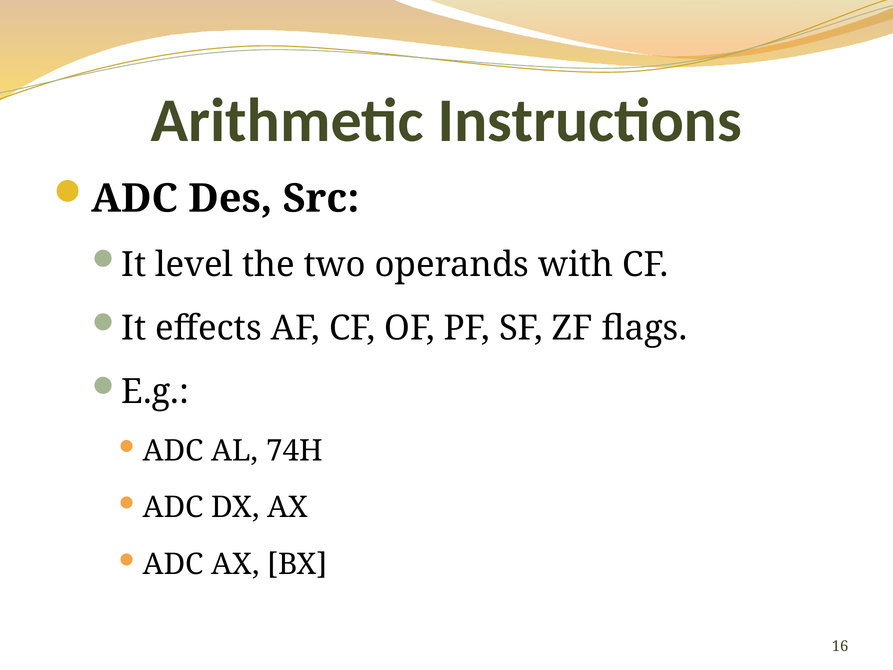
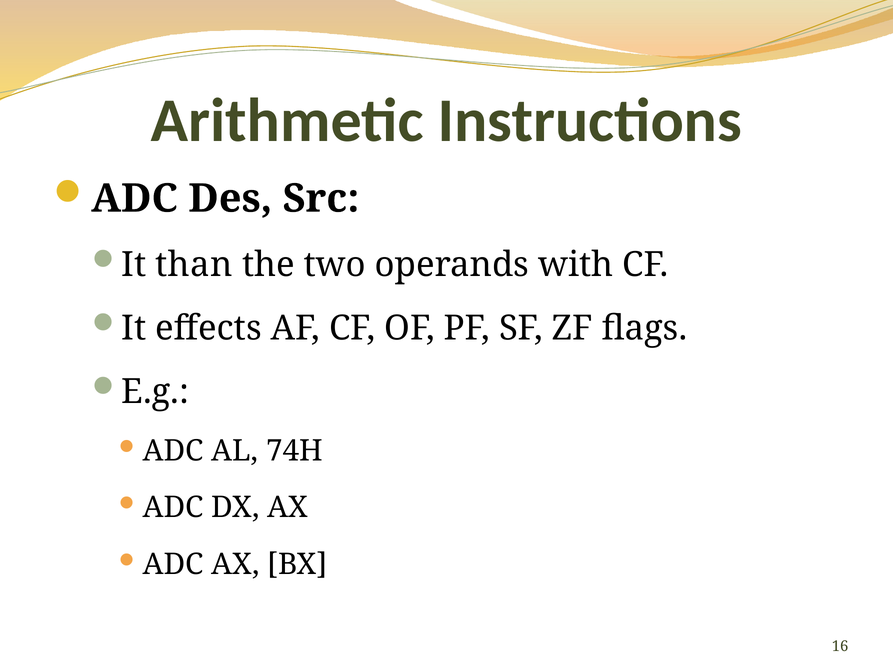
level: level -> than (194, 265)
